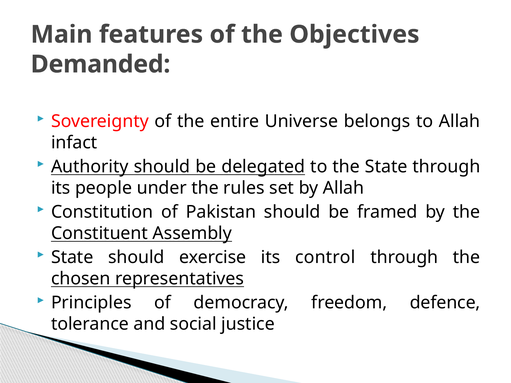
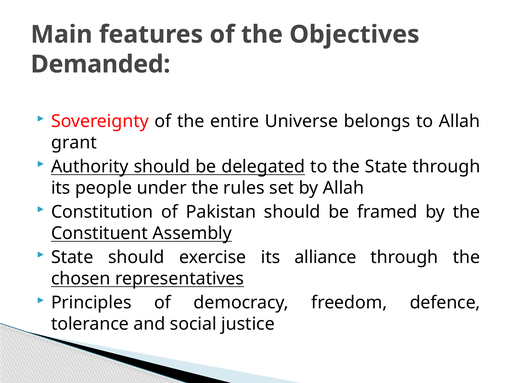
infact: infact -> grant (74, 143)
control: control -> alliance (325, 258)
